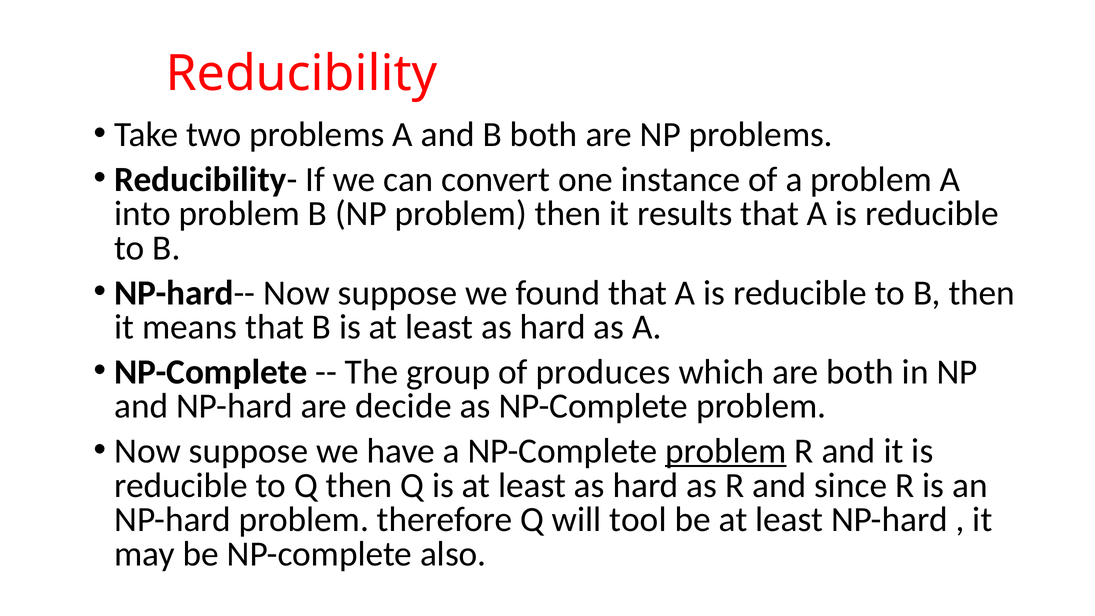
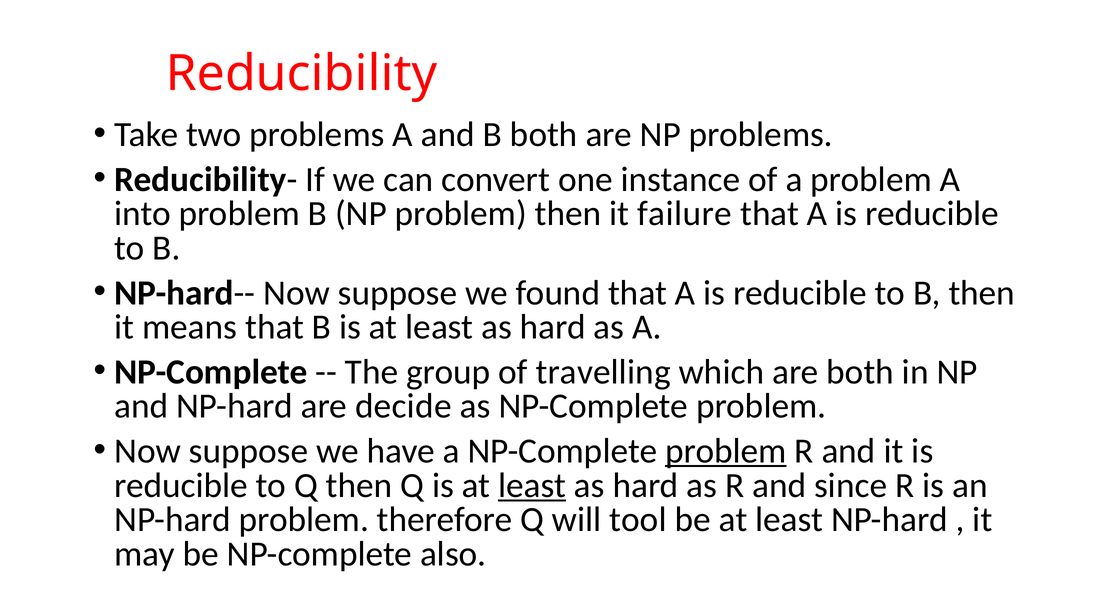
results: results -> failure (685, 214)
produces: produces -> travelling (603, 372)
least underline: none -> present (532, 485)
